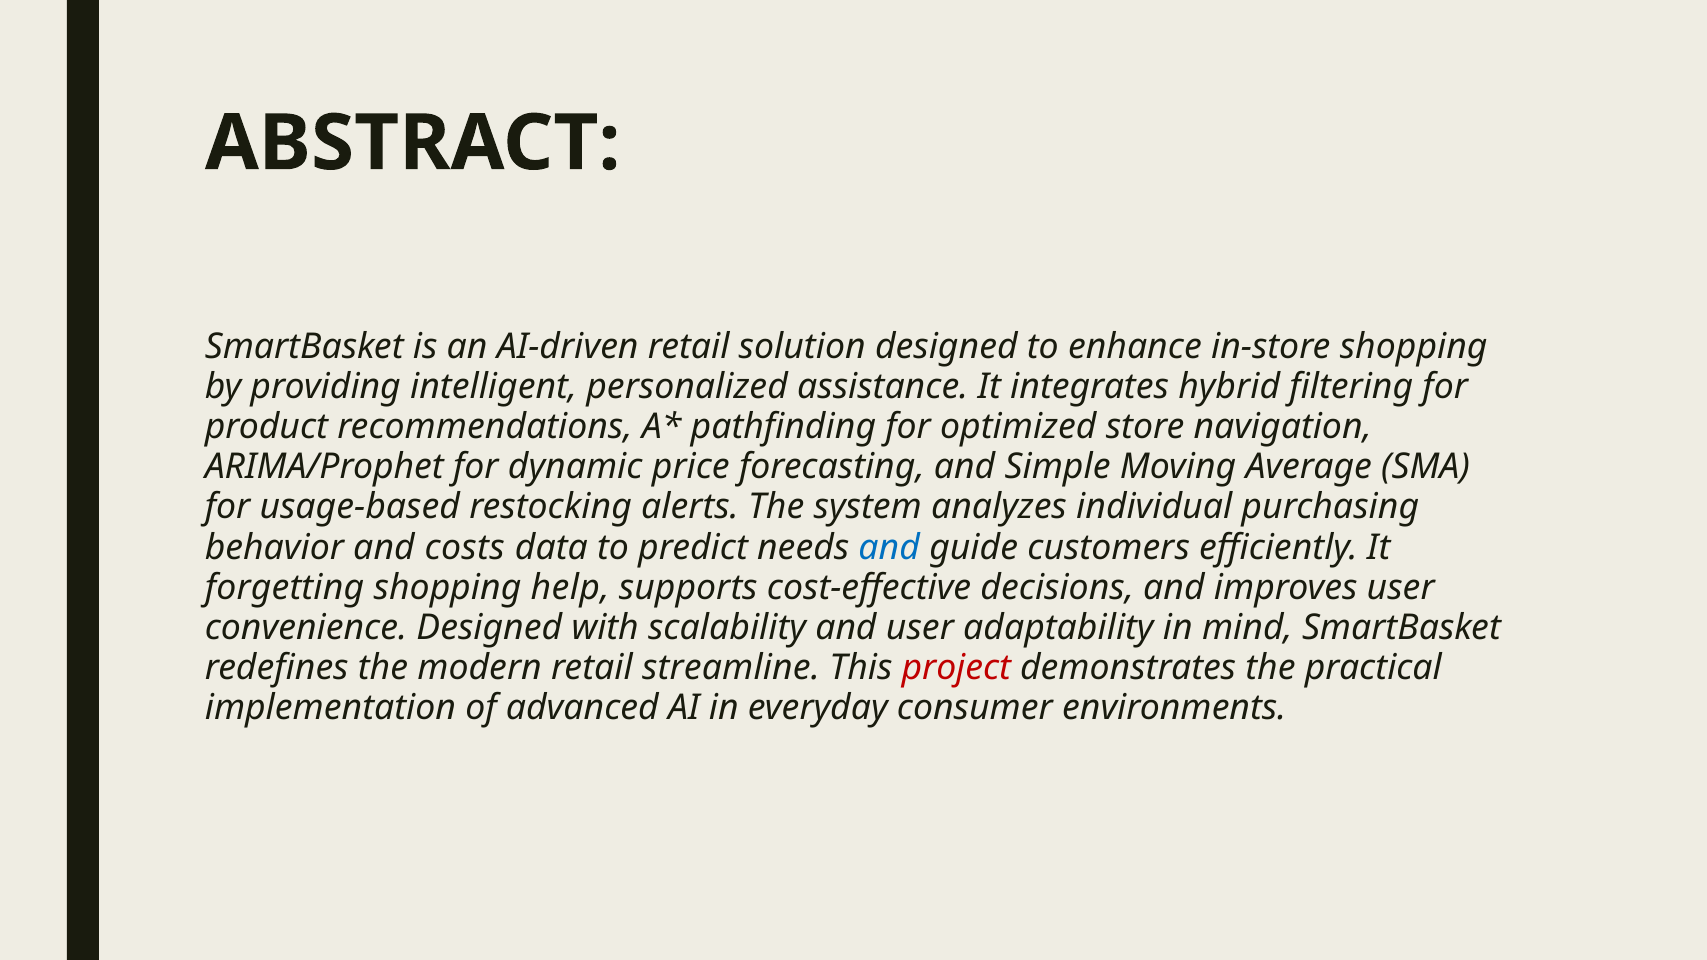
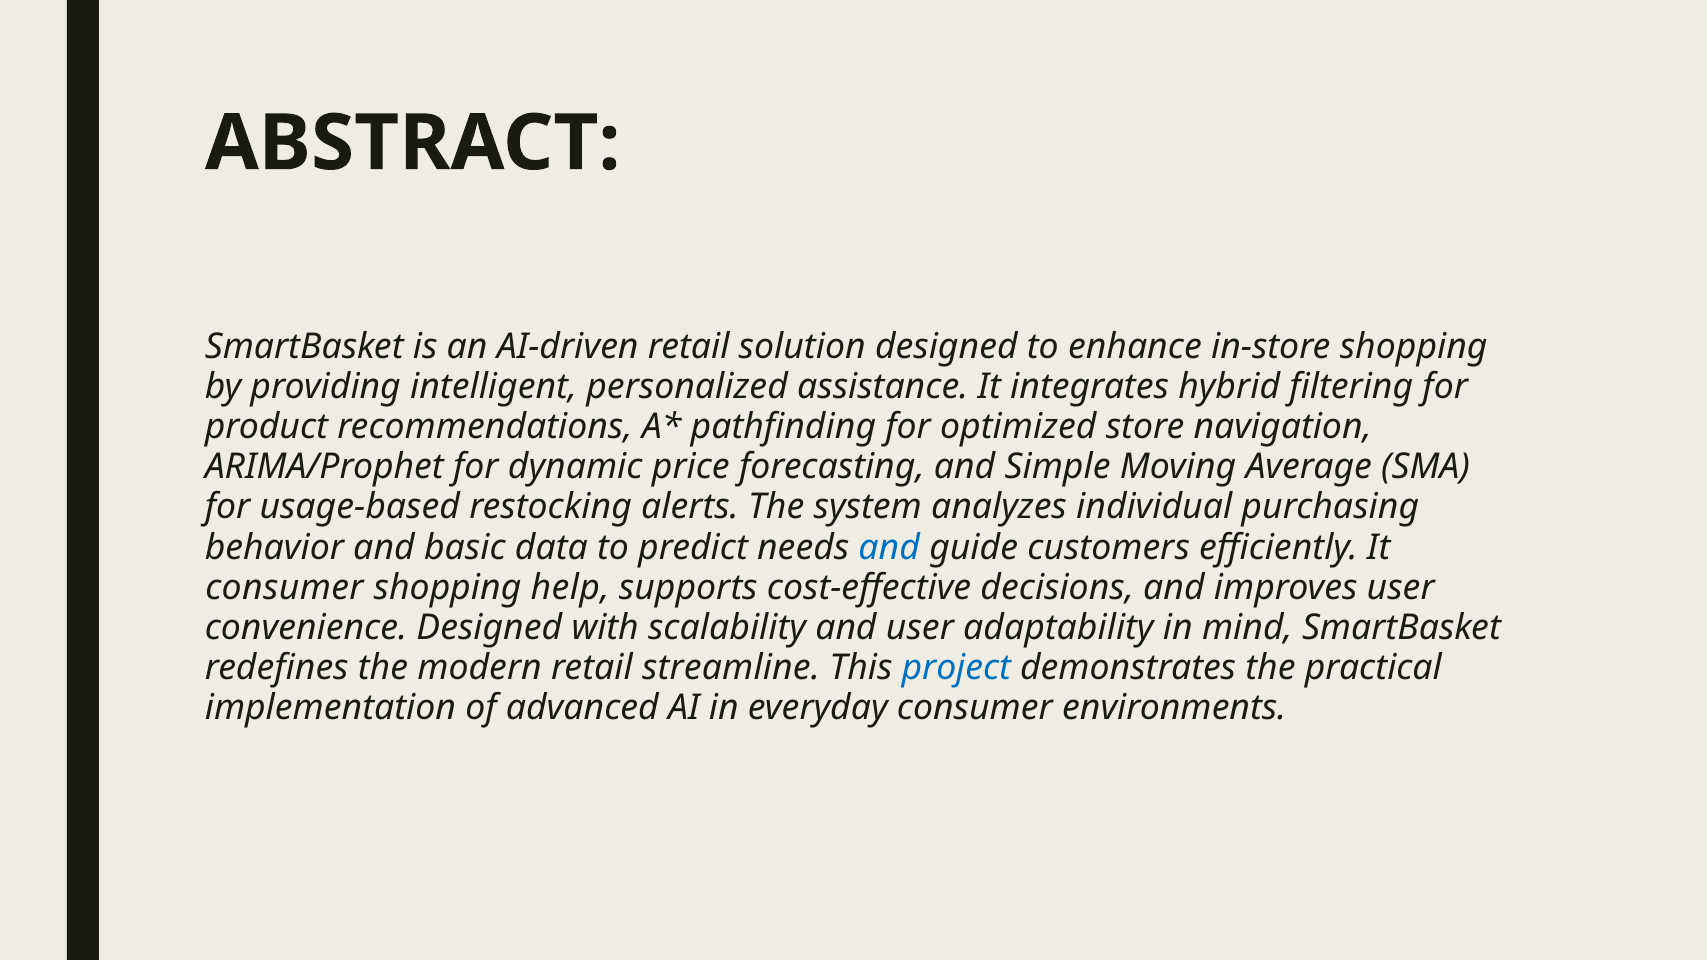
costs: costs -> basic (465, 547)
forgetting: forgetting -> consumer (284, 588)
project colour: red -> blue (956, 668)
